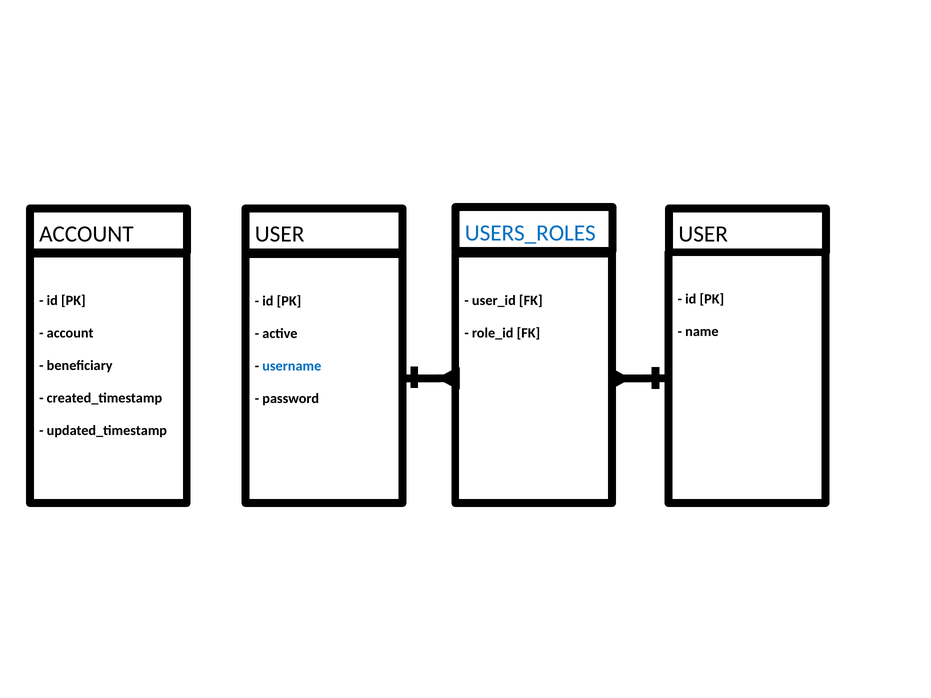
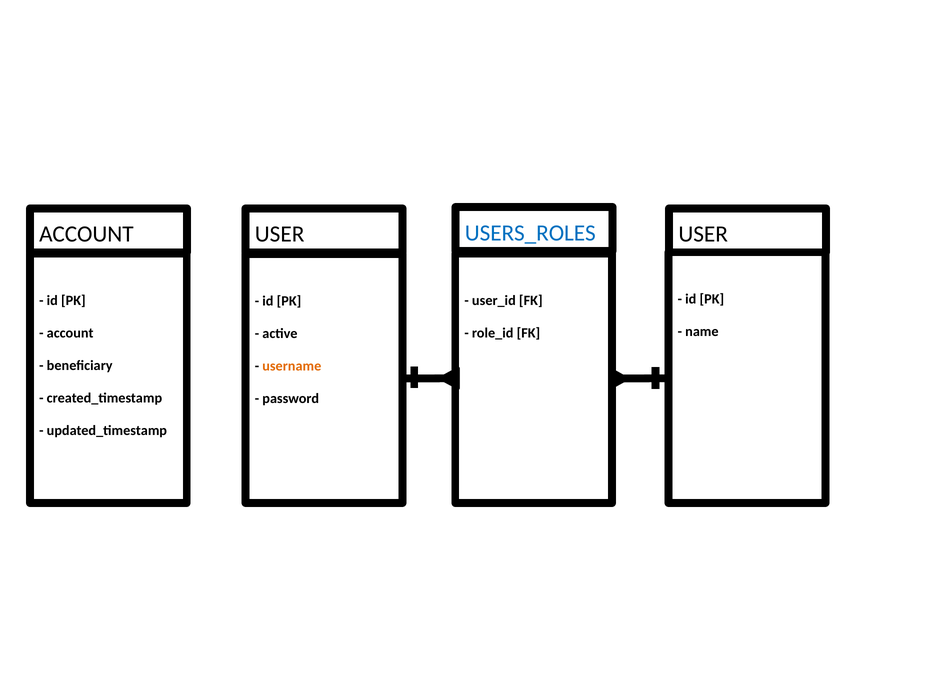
username colour: blue -> orange (292, 366)
